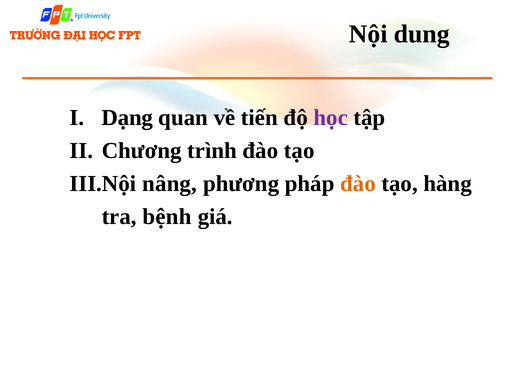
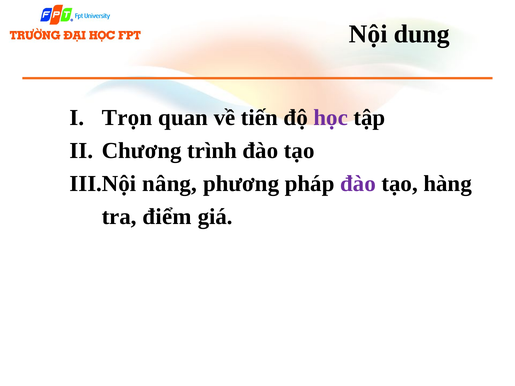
Dạng: Dạng -> Trọn (127, 118)
đào colour: orange -> purple (358, 184)
bệnh: bệnh -> điểm (167, 217)
